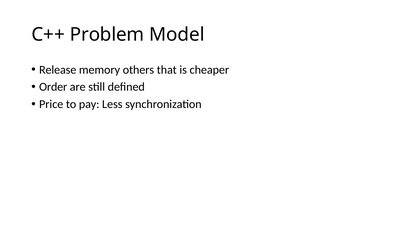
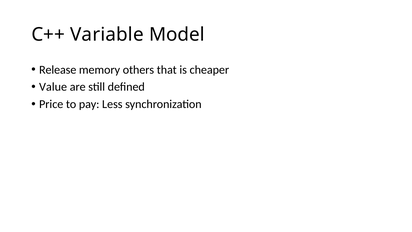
Problem: Problem -> Variable (107, 35)
Order: Order -> Value (53, 87)
